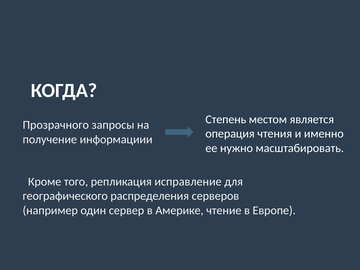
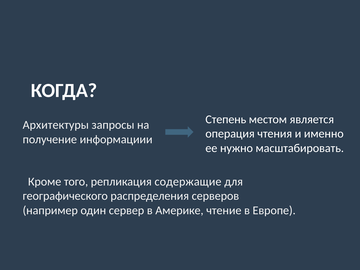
Прозрачного: Прозрачного -> Архитектуры (56, 125)
исправление: исправление -> содержащие (188, 182)
